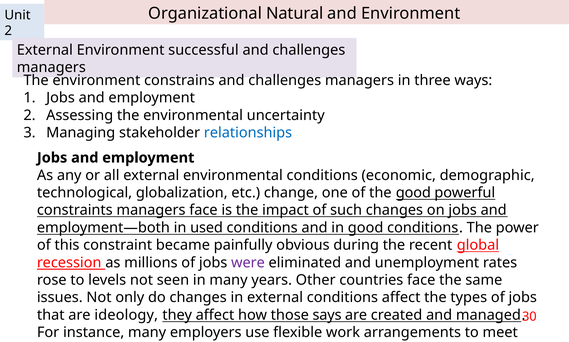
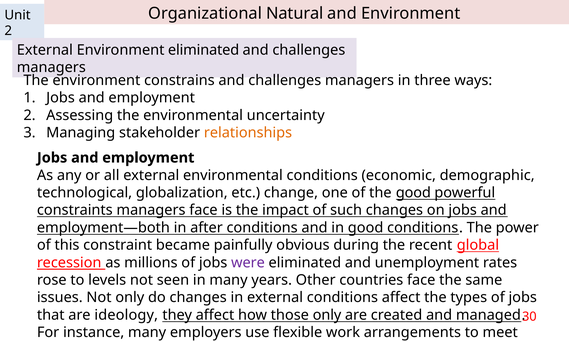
Environment successful: successful -> eliminated (204, 50)
relationships colour: blue -> orange (248, 133)
used: used -> after (206, 227)
those says: says -> only (327, 314)
